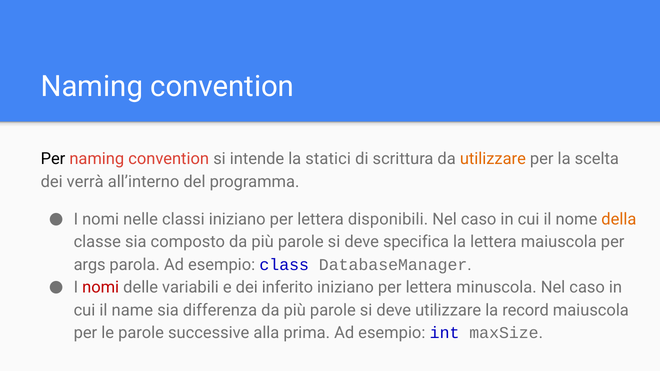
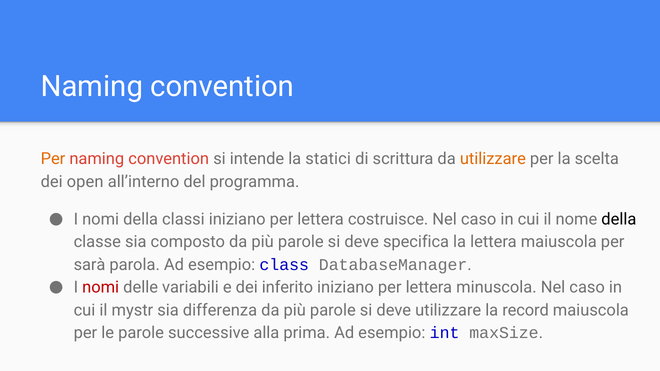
Per colour: black -> orange (53, 159)
verrà: verrà -> open (85, 182)
nomi nelle: nelle -> della (141, 219)
disponibili: disponibili -> costruisce (388, 219)
della colour: orange -> black (619, 219)
args: args -> sarà (90, 265)
name: name -> mystr (132, 310)
